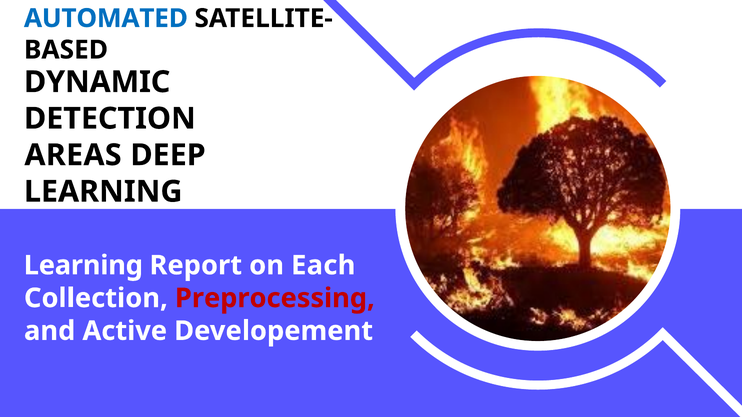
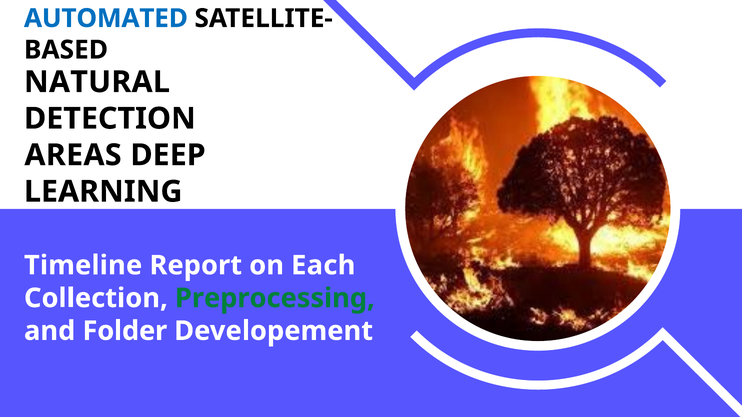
DYNAMIC: DYNAMIC -> NATURAL (97, 82)
Learning: Learning -> Timeline (83, 266)
Preprocessing colour: red -> green (275, 298)
Active: Active -> Folder (125, 331)
